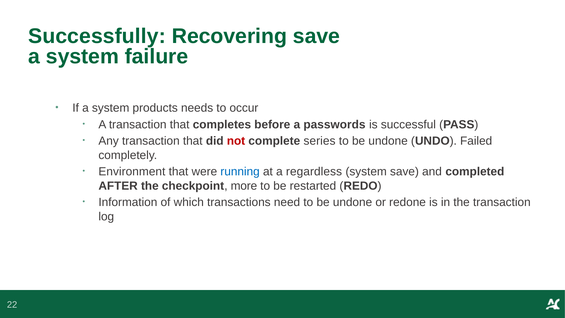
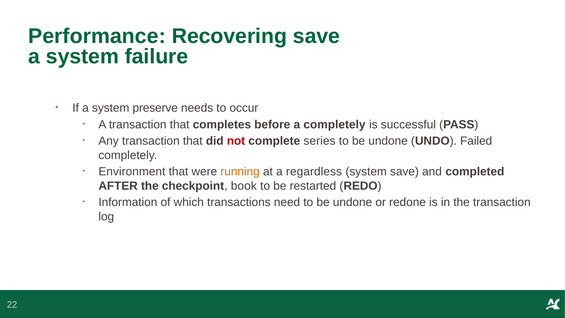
Successfully: Successfully -> Performance (97, 36)
products: products -> preserve (155, 108)
a passwords: passwords -> completely (334, 124)
running colour: blue -> orange (240, 172)
more: more -> book (244, 186)
